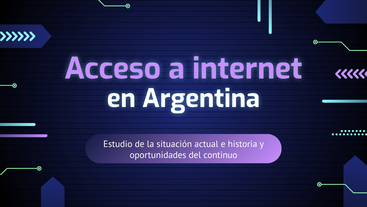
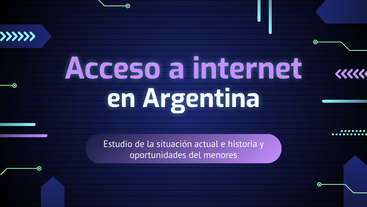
continuo: continuo -> menores (220, 155)
